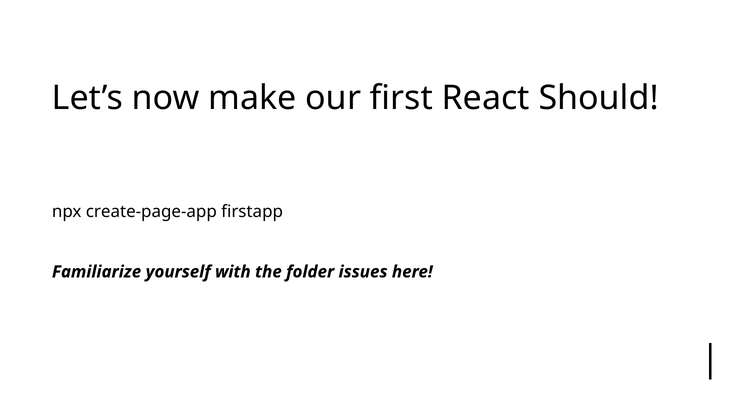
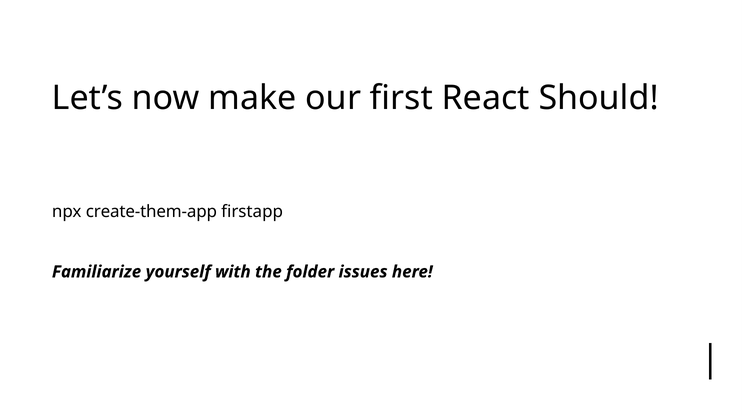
create-page-app: create-page-app -> create-them-app (151, 212)
